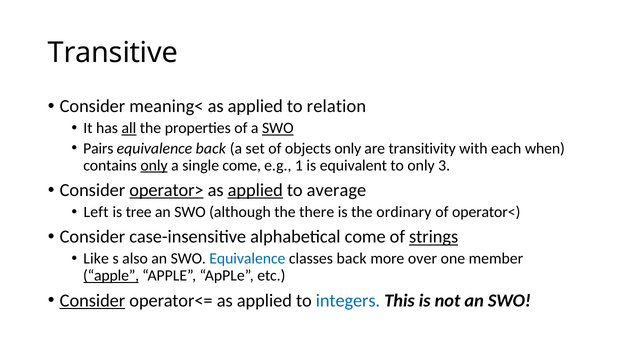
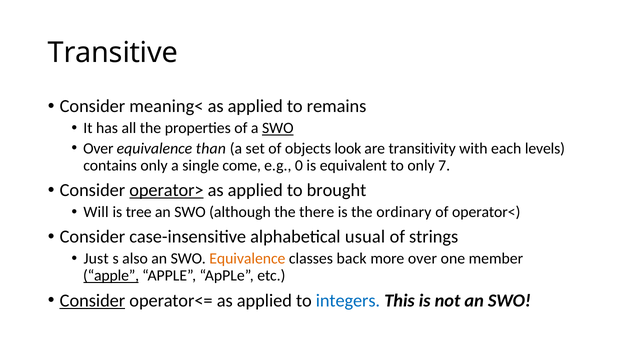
relation: relation -> remains (337, 106)
all underline: present -> none (129, 128)
Pairs: Pairs -> Over (98, 148)
equivalence back: back -> than (211, 148)
objects only: only -> look (348, 148)
when: when -> levels (545, 148)
only underline: present -> none (154, 165)
1: 1 -> 0 (299, 165)
3: 3 -> 7 (444, 165)
applied underline: present -> none (255, 190)
average: average -> brought (336, 190)
Left: Left -> Will (96, 212)
alphabetical come: come -> usual (365, 237)
strings underline: present -> none (434, 237)
Like: Like -> Just (96, 258)
Equivalence colour: blue -> orange (247, 258)
